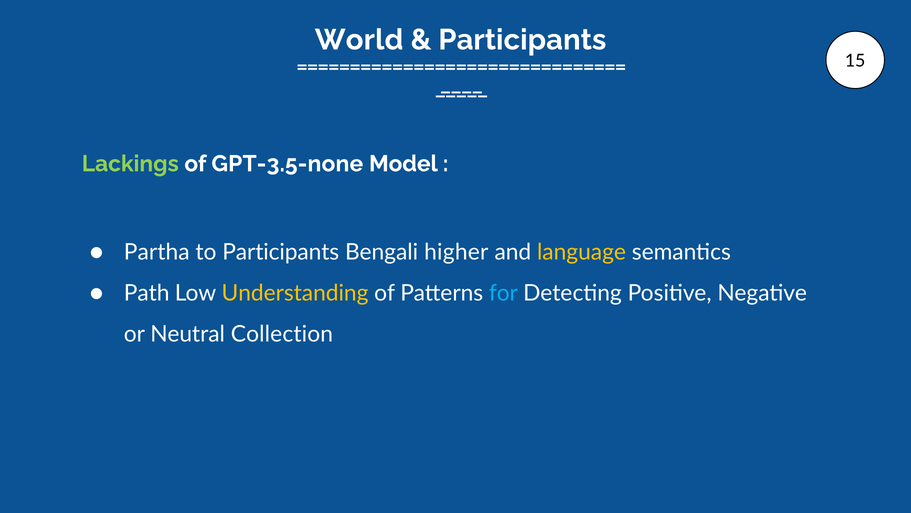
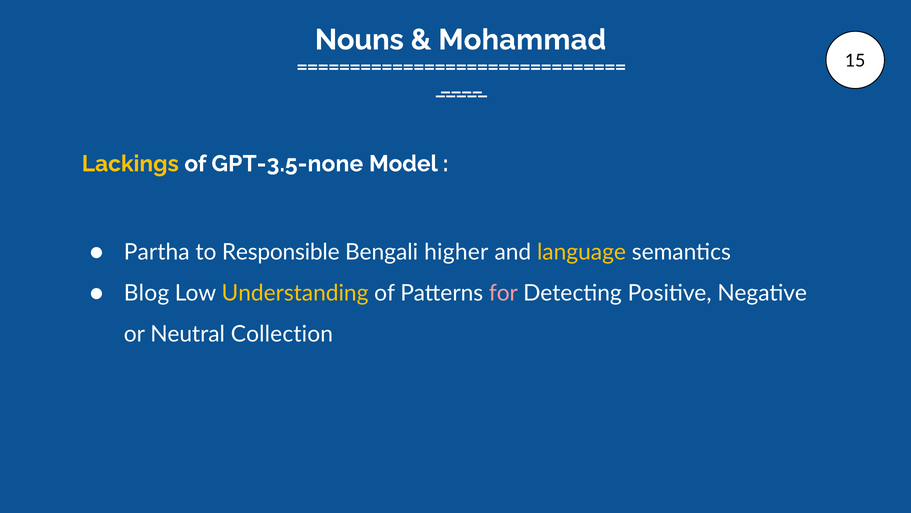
World: World -> Nouns (359, 40)
Participants: Participants -> Mohammad (522, 40)
Lackings colour: light green -> yellow (130, 164)
to Participants: Participants -> Responsible (281, 252)
Path: Path -> Blog (147, 293)
for colour: light blue -> pink (503, 293)
